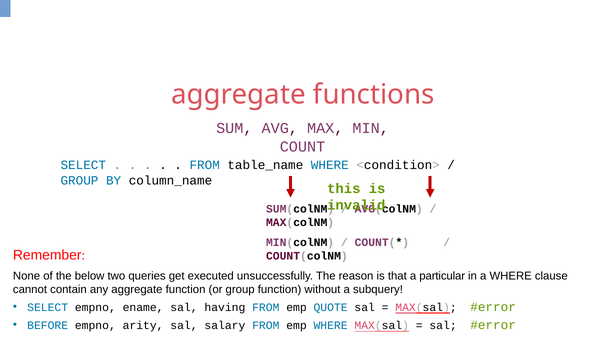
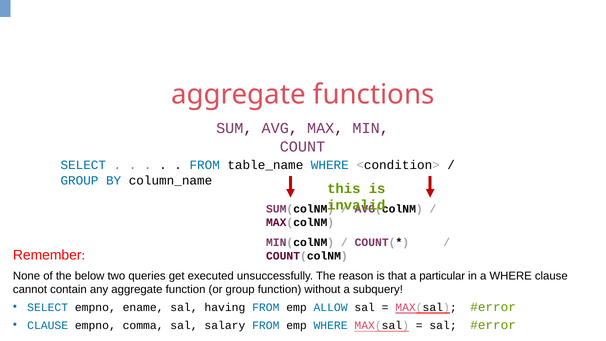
QUOTE: QUOTE -> ALLOW (331, 307)
BEFORE: BEFORE -> CLAUSE (48, 326)
arity: arity -> comma (143, 326)
